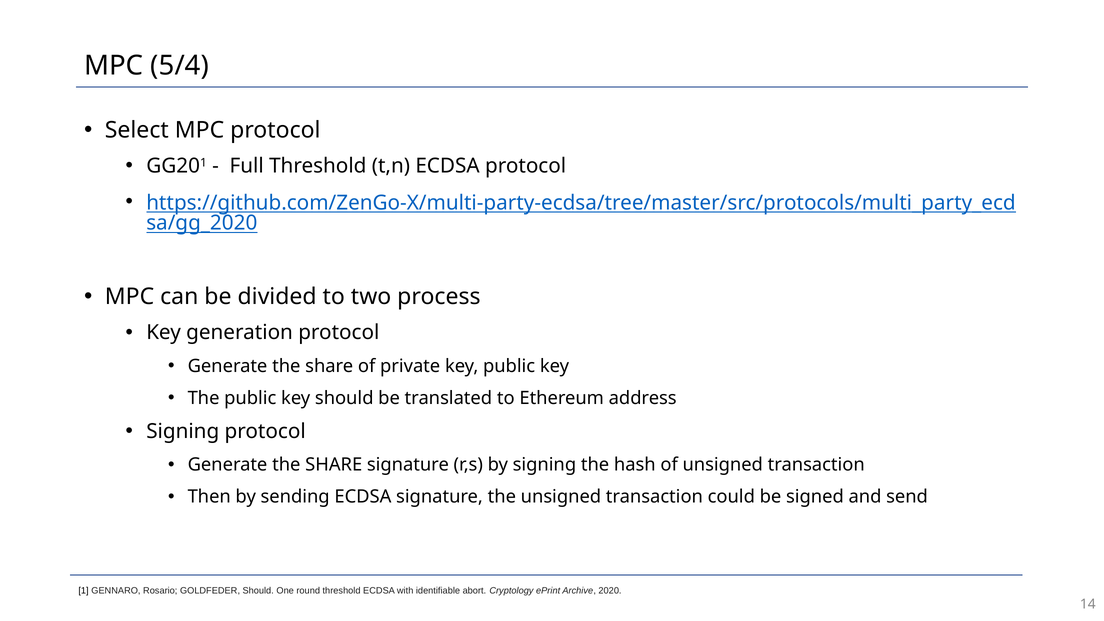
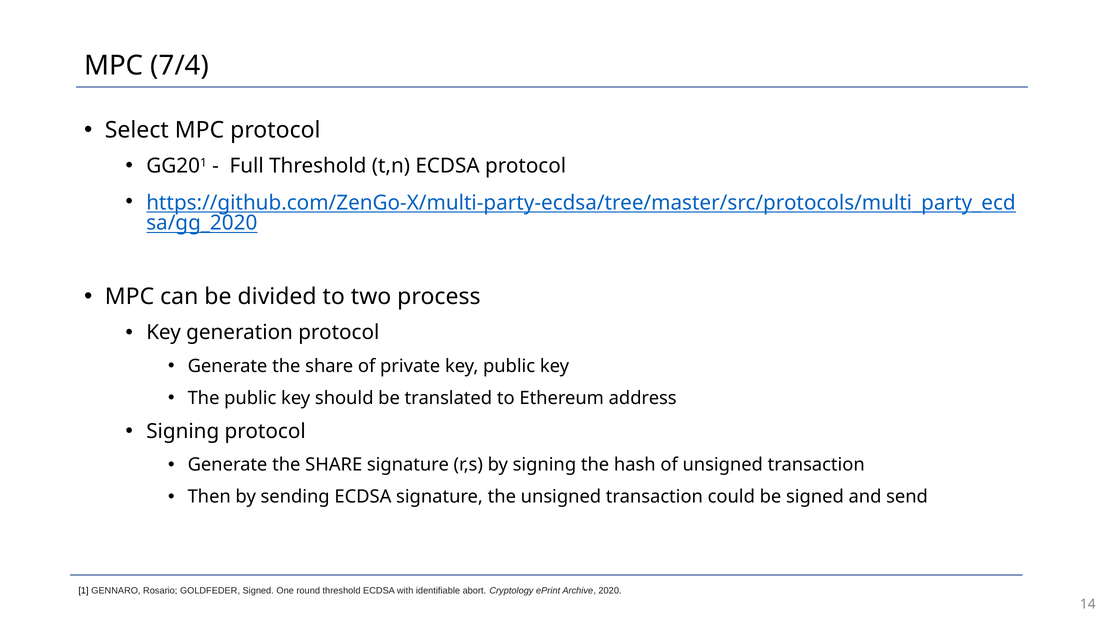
5/4: 5/4 -> 7/4 (180, 66)
GOLDFEDER Should: Should -> Signed (258, 591)
